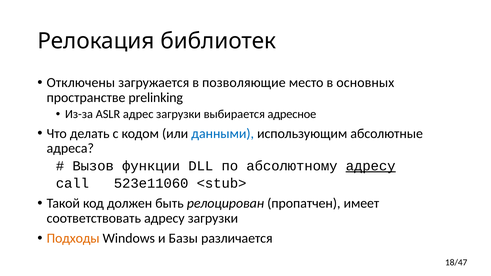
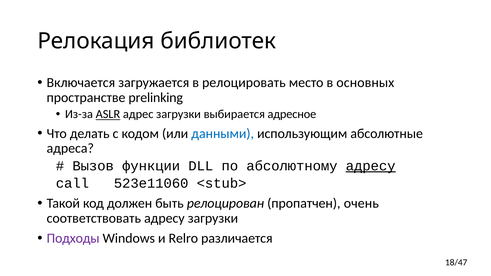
Отключены: Отключены -> Включается (81, 83)
позволяющие: позволяющие -> релоцировать (244, 83)
ASLR underline: none -> present (108, 114)
имеет: имеет -> очень (361, 203)
Подходы colour: orange -> purple (73, 238)
Базы: Базы -> Relro (183, 238)
